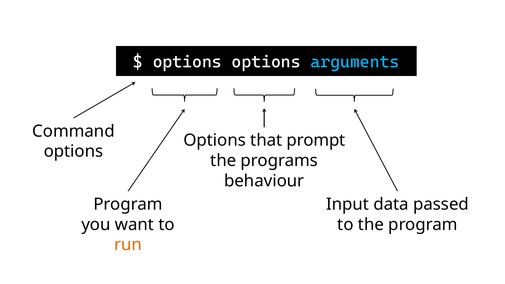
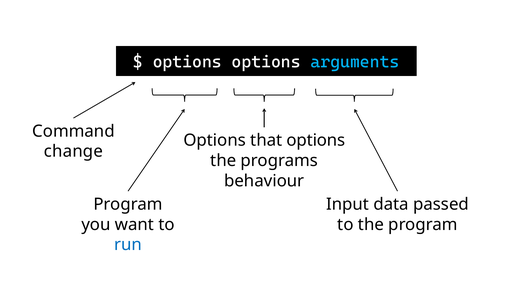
that prompt: prompt -> options (316, 140)
options: options -> change (73, 151)
run colour: orange -> blue (128, 245)
